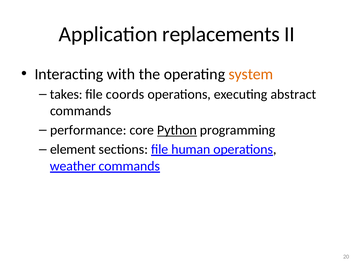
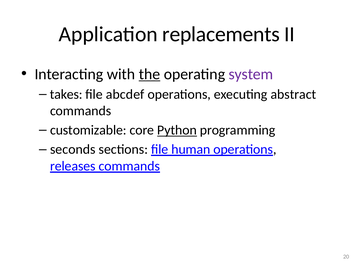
the underline: none -> present (150, 74)
system colour: orange -> purple (251, 74)
coords: coords -> abcdef (125, 95)
performance: performance -> customizable (88, 130)
element: element -> seconds (73, 150)
weather: weather -> releases (73, 167)
